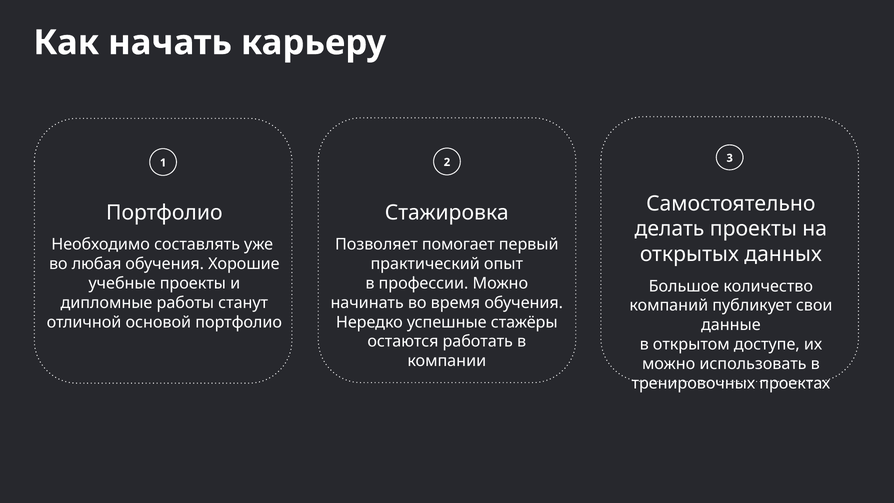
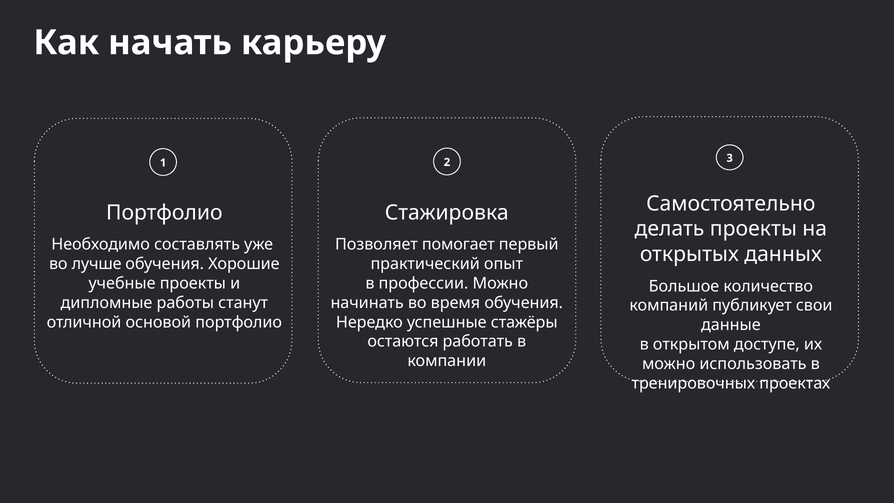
любая: любая -> лучше (97, 264)
